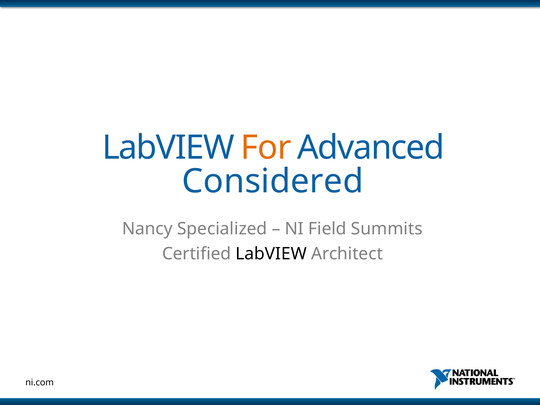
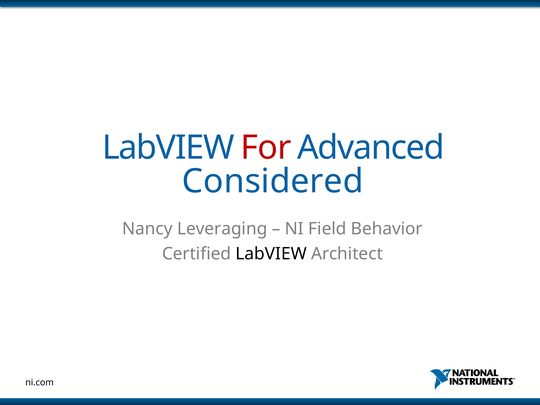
For colour: orange -> red (266, 148)
Specialized: Specialized -> Leveraging (222, 229)
Summits: Summits -> Behavior (387, 229)
